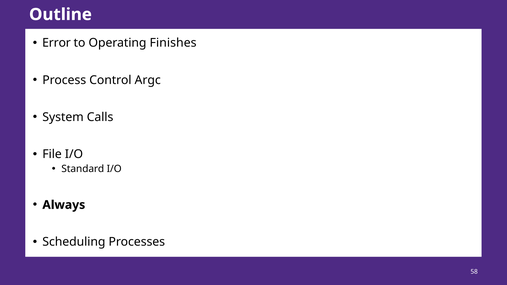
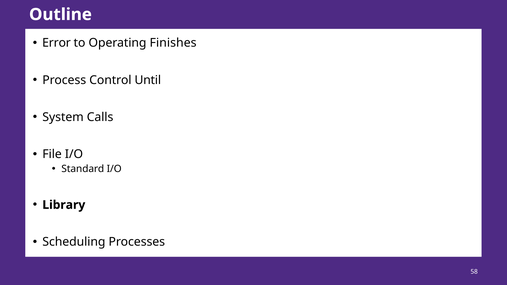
Argc: Argc -> Until (148, 80)
Always: Always -> Library (64, 205)
